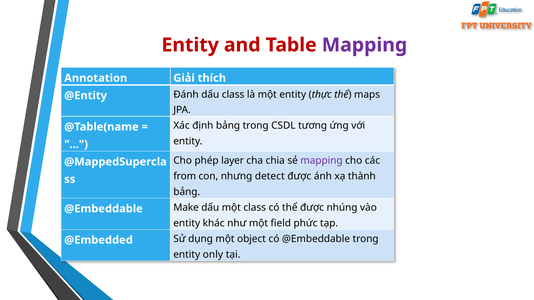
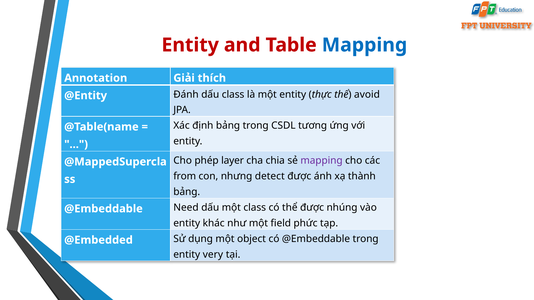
Mapping colour: purple -> blue (365, 45)
maps: maps -> avoid (367, 95)
Make: Make -> Need (186, 208)
only: only -> very (213, 255)
